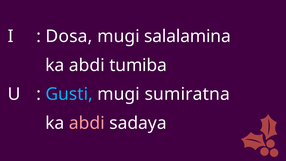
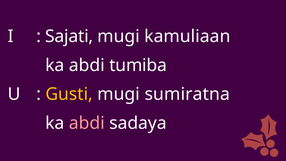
Dosa: Dosa -> Sajati (69, 36)
salalamina: salalamina -> kamuliaan (187, 36)
Gusti colour: light blue -> yellow (69, 94)
